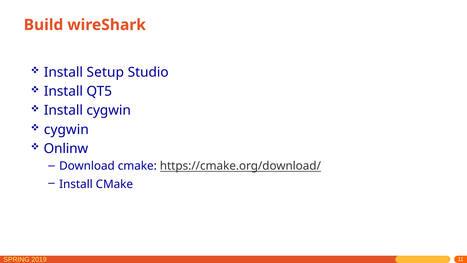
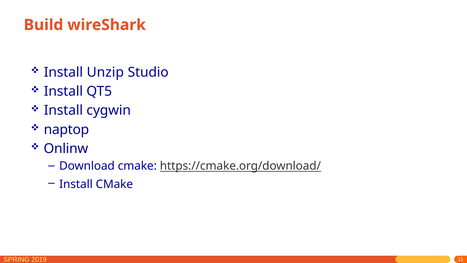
Setup: Setup -> Unzip (105, 72)
cygwin: cygwin -> naptop (66, 129)
